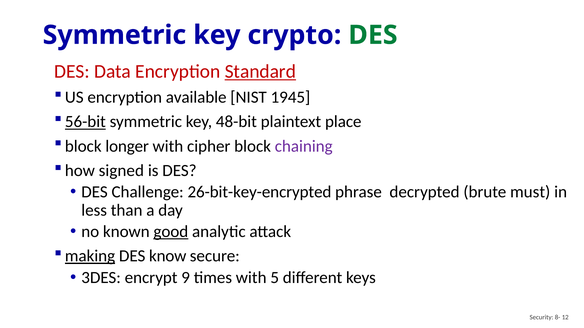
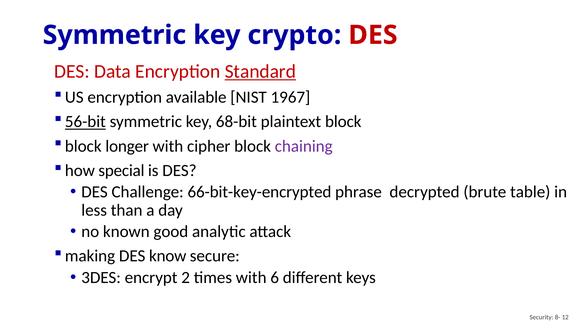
DES colour: green -> red (373, 35)
1945: 1945 -> 1967 (290, 97)
48-bit: 48-bit -> 68-bit (236, 122)
plaintext place: place -> block (343, 122)
signed: signed -> special (121, 171)
26-bit-key-encrypted: 26-bit-key-encrypted -> 66-bit-key-encrypted (259, 192)
must: must -> table (530, 192)
good underline: present -> none (171, 232)
making underline: present -> none (90, 256)
9: 9 -> 2 (186, 278)
5: 5 -> 6 (275, 278)
